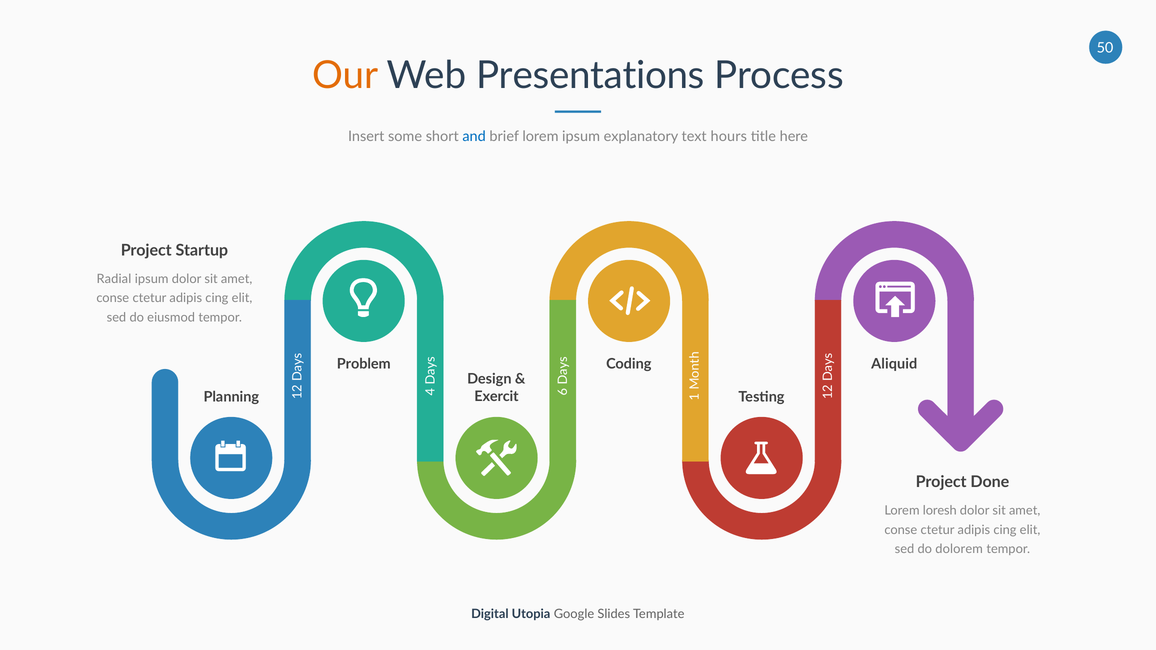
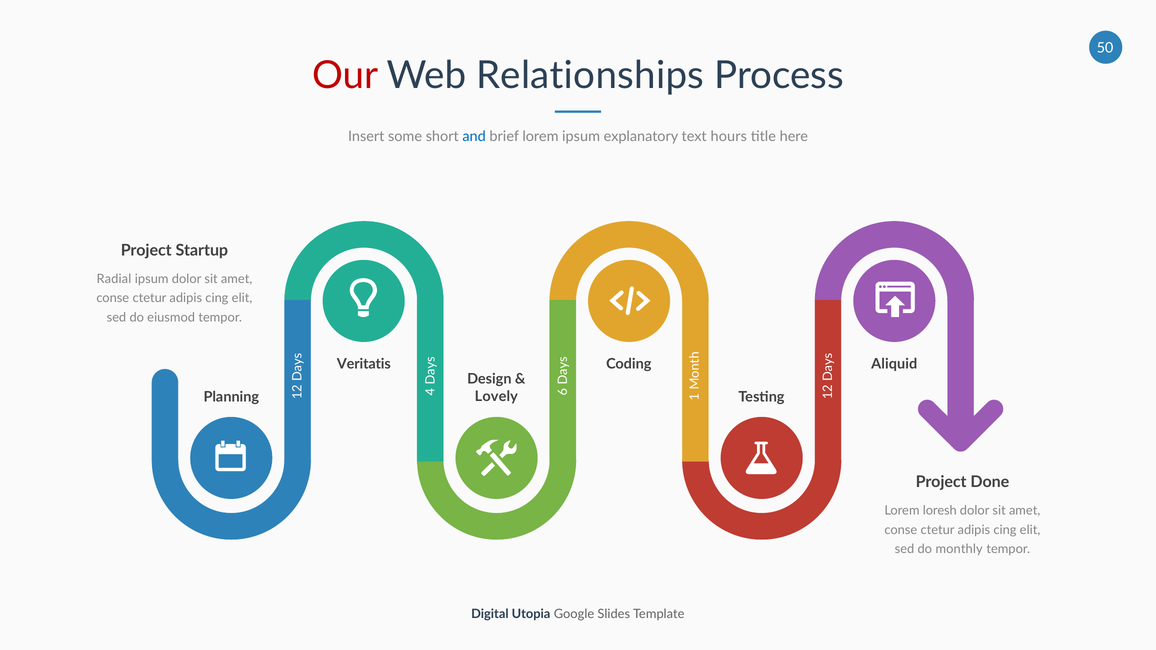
Our colour: orange -> red (345, 76)
Presentations: Presentations -> Relationships (590, 76)
Problem: Problem -> Veritatis (364, 364)
Exercit: Exercit -> Lovely (496, 397)
dolorem: dolorem -> monthly (959, 549)
